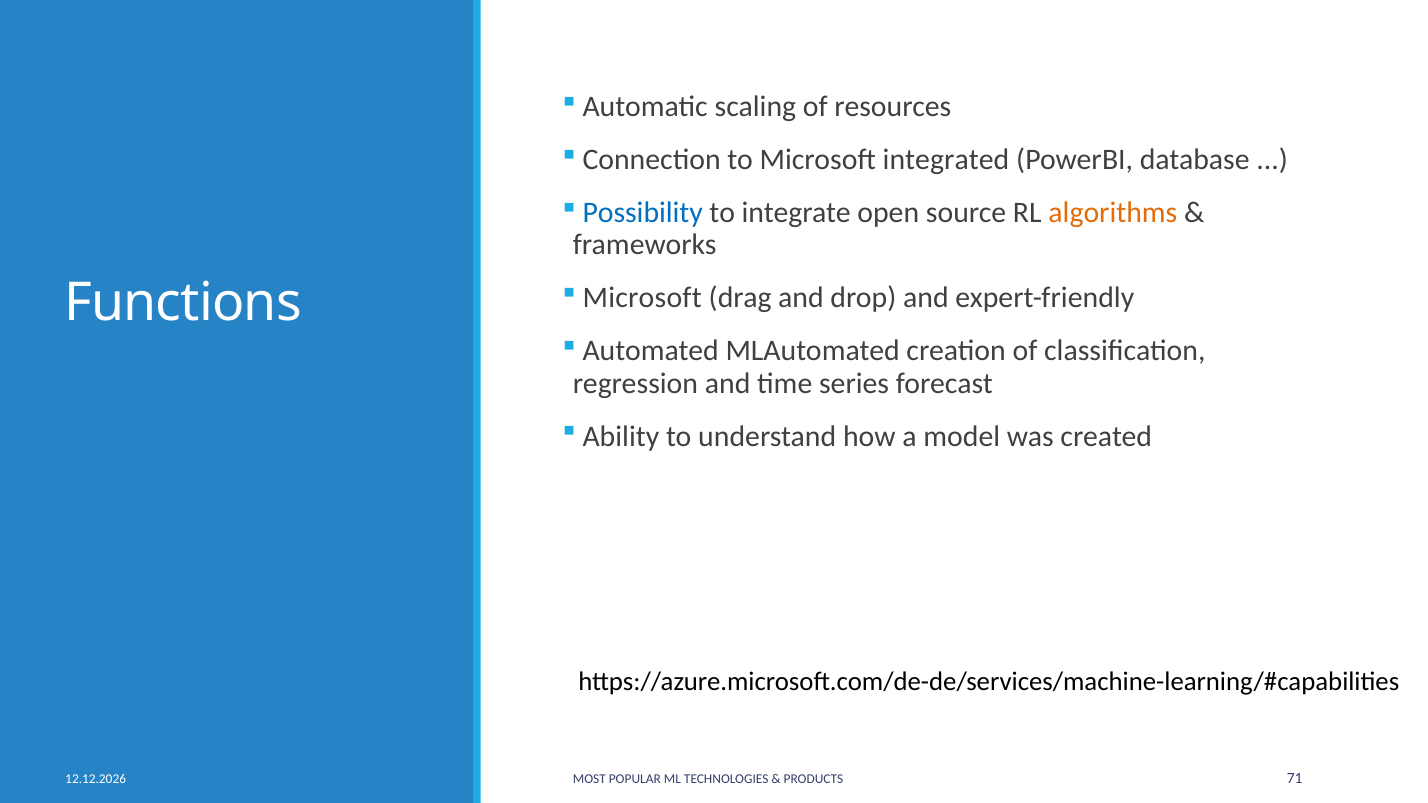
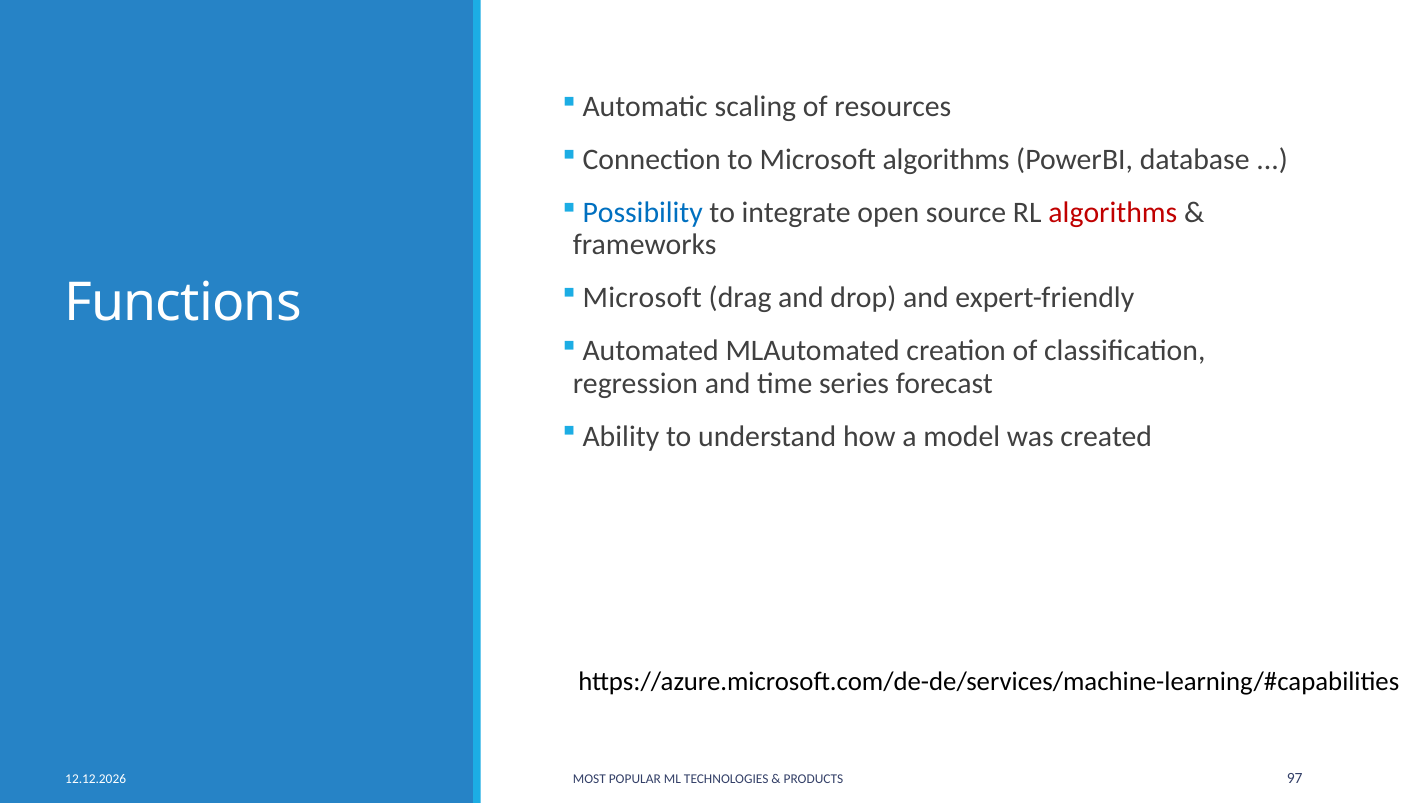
Microsoft integrated: integrated -> algorithms (946, 160)
algorithms colour: orange -> red (1113, 213)
71: 71 -> 97 (1295, 779)
